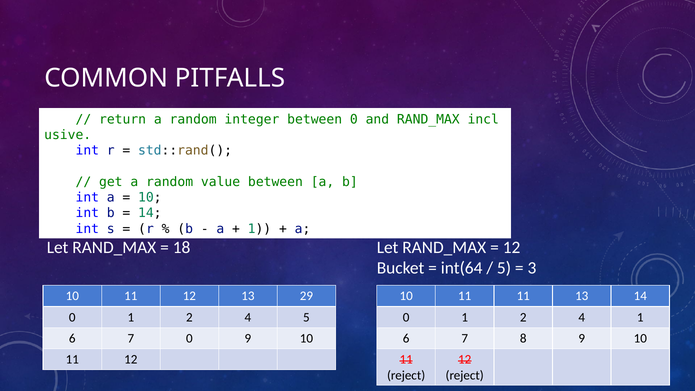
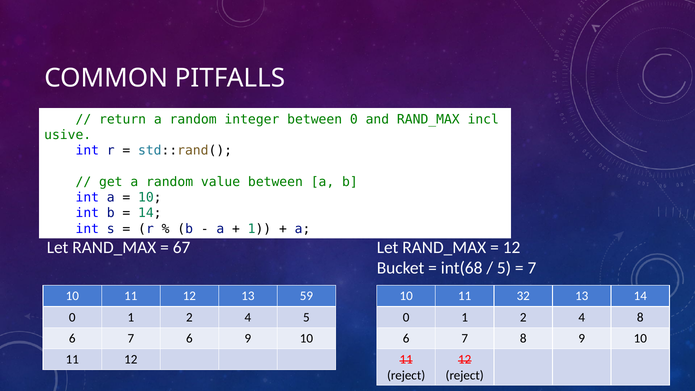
18: 18 -> 67 (182, 247)
int(64: int(64 -> int(68 (462, 268)
3: 3 -> 7 (532, 268)
29: 29 -> 59 (306, 296)
11 11: 11 -> 32 (523, 296)
4 1: 1 -> 8 (640, 317)
7 0: 0 -> 6 (189, 338)
